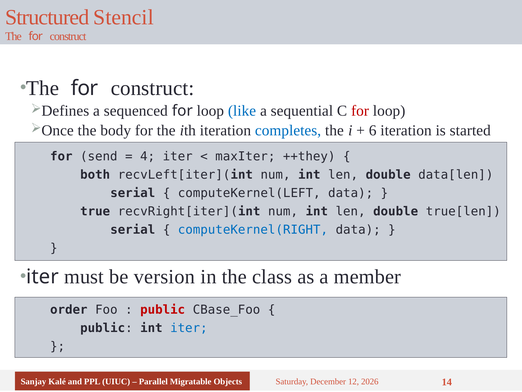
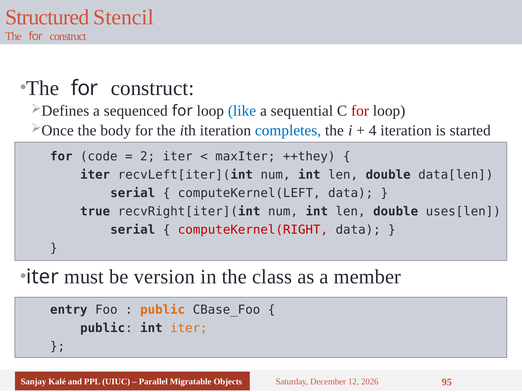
6: 6 -> 4 (373, 130)
send: send -> code (99, 156)
4: 4 -> 2 (148, 156)
both: both -> iter (95, 175)
true[len: true[len -> uses[len (463, 211)
computeKernel(RIGHT colour: blue -> red (253, 230)
order: order -> entry (69, 309)
public colour: red -> orange (163, 309)
iter colour: blue -> orange (189, 328)
14: 14 -> 95 (447, 382)
